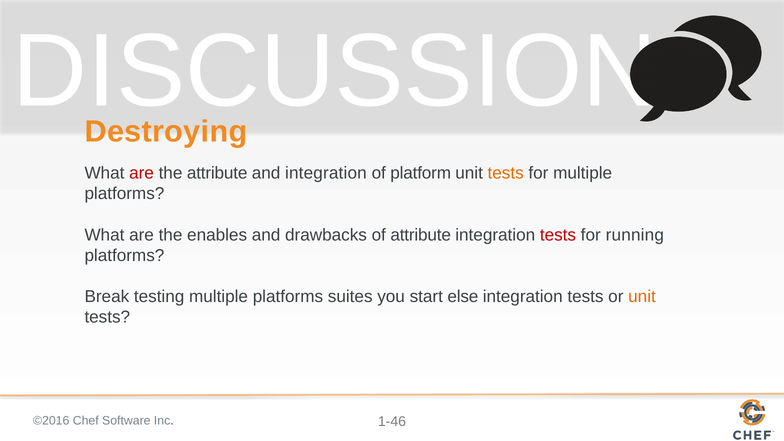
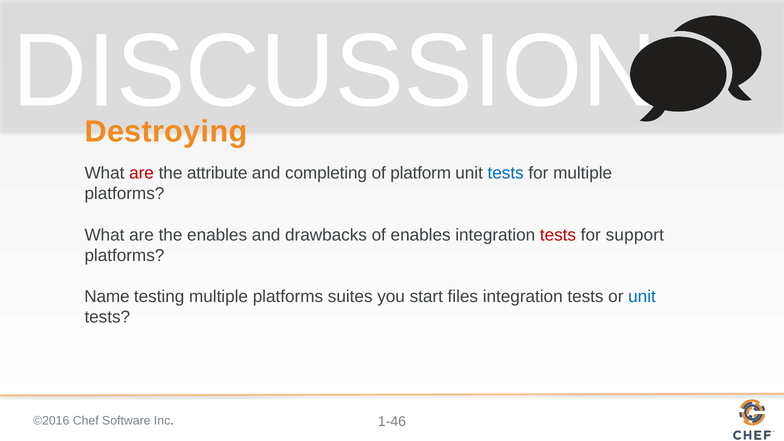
and integration: integration -> completing (326, 173)
tests colour: orange -> blue (506, 173)
of attribute: attribute -> enables (421, 235)
running: running -> support (635, 235)
Break: Break -> Name (107, 297)
else: else -> files (463, 297)
unit colour: orange -> blue (642, 297)
